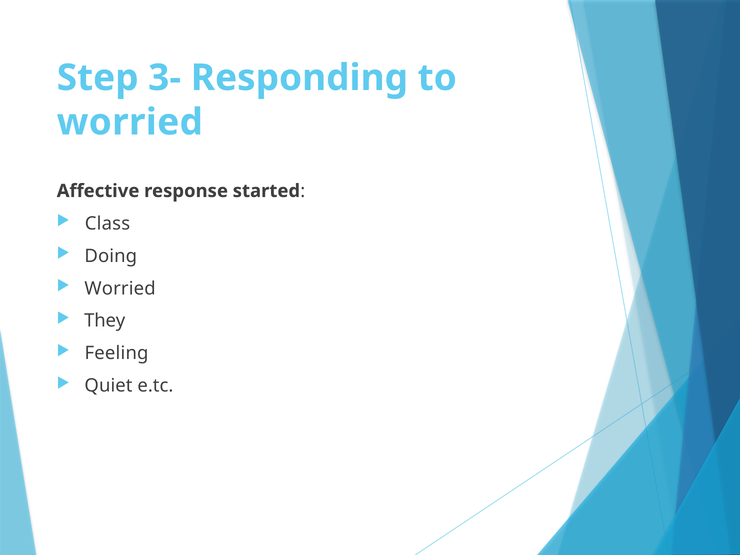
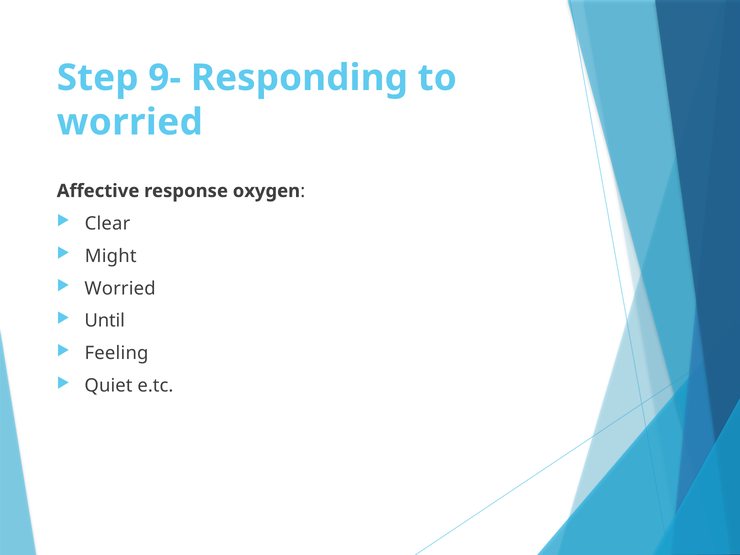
3-: 3- -> 9- (165, 78)
started: started -> oxygen (266, 191)
Class: Class -> Clear (107, 223)
Doing: Doing -> Might (111, 256)
They: They -> Until (105, 321)
